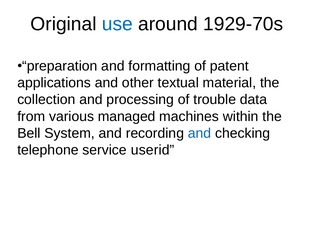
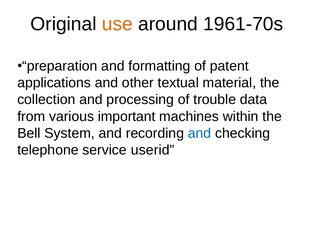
use colour: blue -> orange (117, 24)
1929-70s: 1929-70s -> 1961-70s (243, 24)
managed: managed -> important (127, 116)
